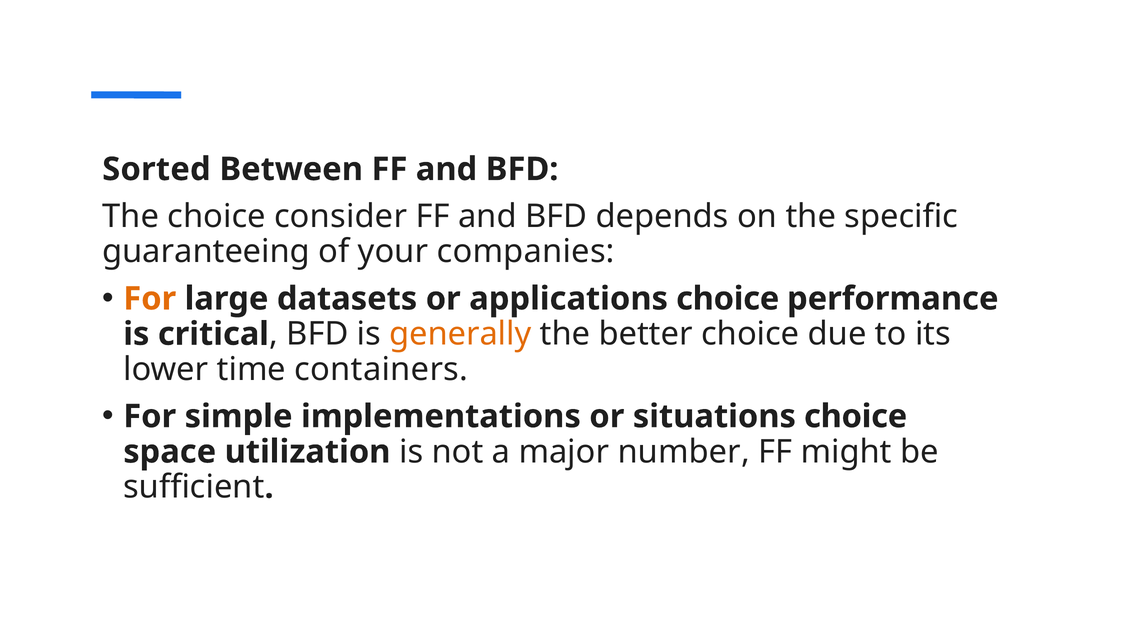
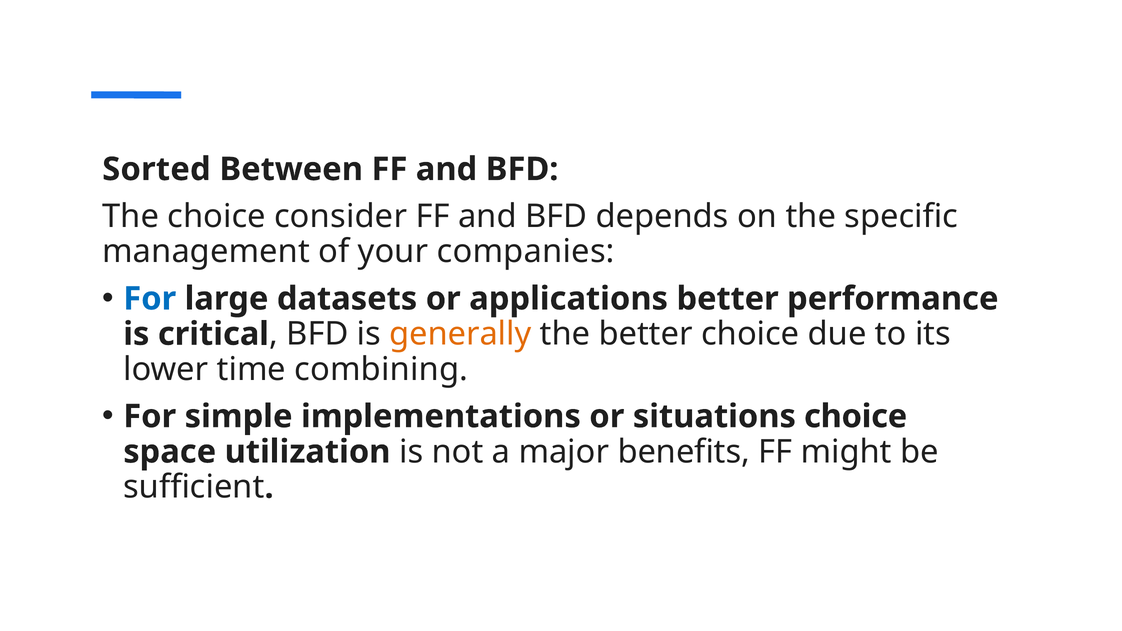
guaranteeing: guaranteeing -> management (206, 252)
For colour: orange -> blue (150, 299)
applications choice: choice -> better (728, 299)
containers: containers -> combining (381, 369)
number: number -> benefits (684, 452)
